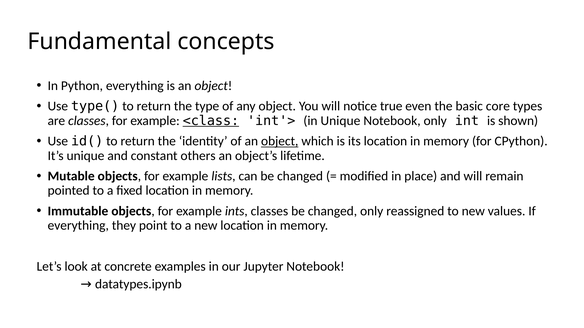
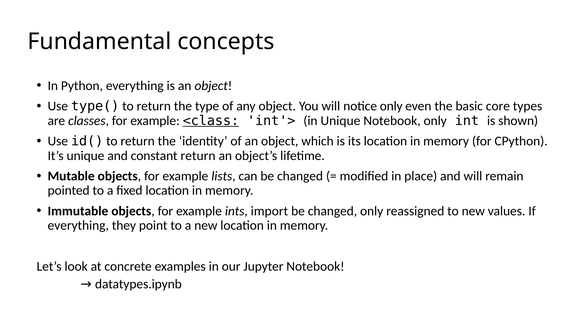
notice true: true -> only (391, 106)
object underline: present -> none (280, 141)
constant others: others -> return (198, 156)
ints classes: classes -> import (269, 211)
